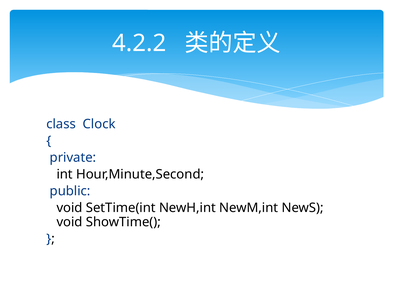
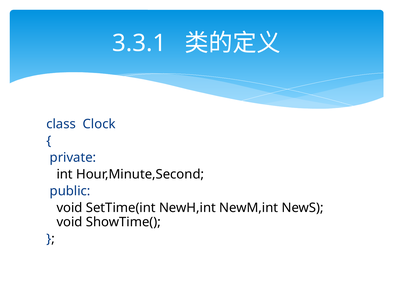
4.2.2: 4.2.2 -> 3.3.1 (139, 43)
